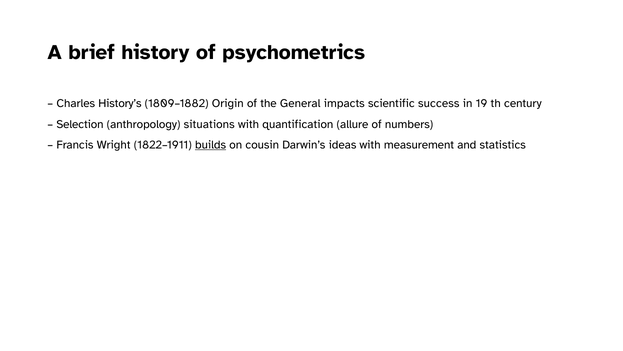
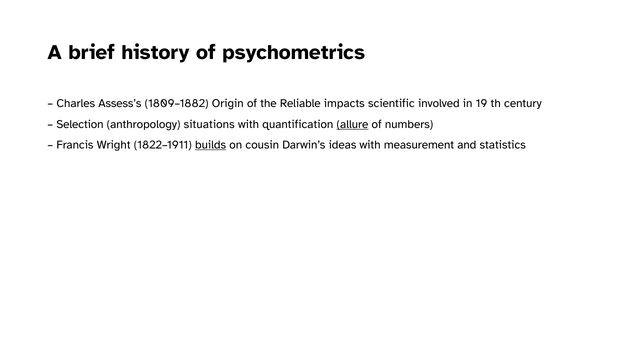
History’s: History’s -> Assess’s (120, 103)
General: General -> Reliable (300, 103)
success: success -> involved (439, 103)
allure underline: none -> present (352, 124)
